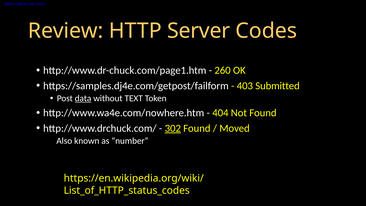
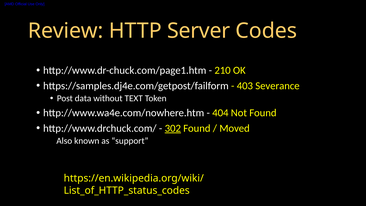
260: 260 -> 210 (223, 70)
Submitted: Submitted -> Severance (277, 86)
data underline: present -> none (83, 98)
number: number -> support (130, 141)
